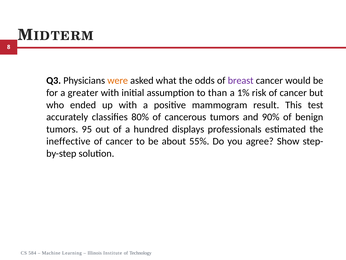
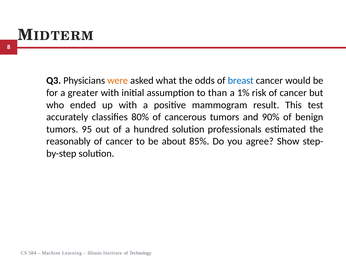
breast colour: purple -> blue (241, 80)
hundred displays: displays -> solution (188, 129)
ineffective: ineffective -> reasonably (68, 141)
55%: 55% -> 85% (199, 141)
